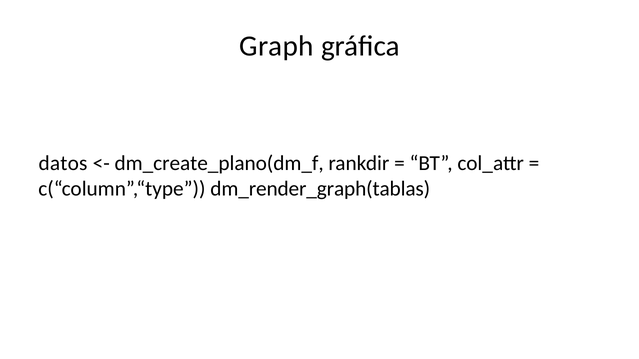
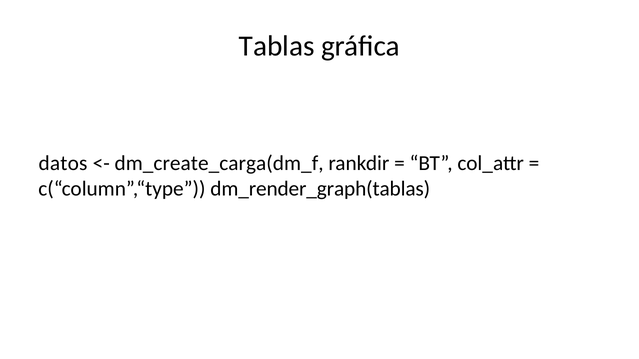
Graph: Graph -> Tablas (277, 46)
dm_create_plano(dm_f: dm_create_plano(dm_f -> dm_create_carga(dm_f (219, 164)
